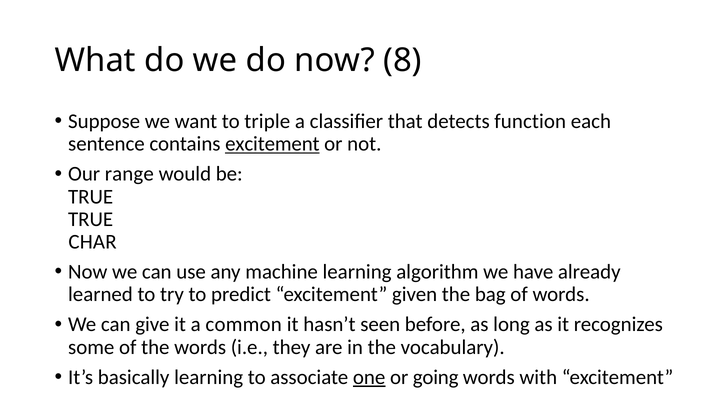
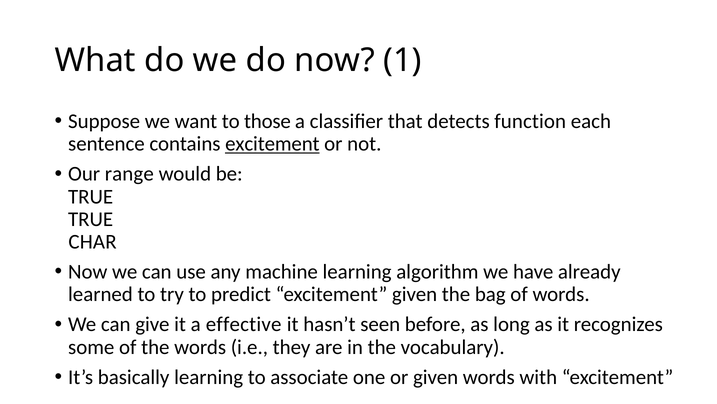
8: 8 -> 1 (403, 60)
triple: triple -> those (267, 121)
common: common -> effective (244, 324)
one underline: present -> none (369, 377)
or going: going -> given (436, 377)
